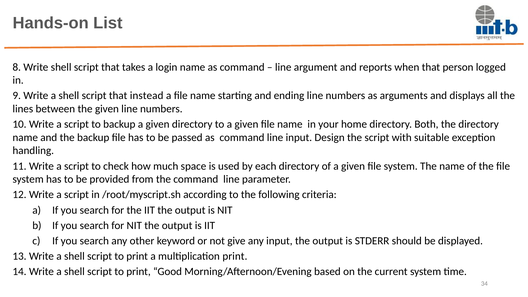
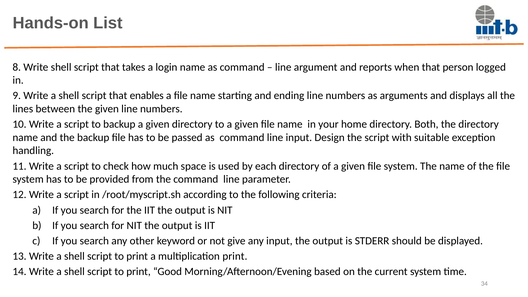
instead: instead -> enables (147, 96)
